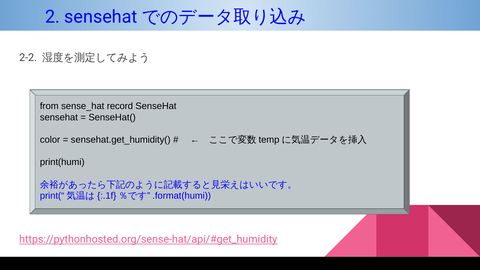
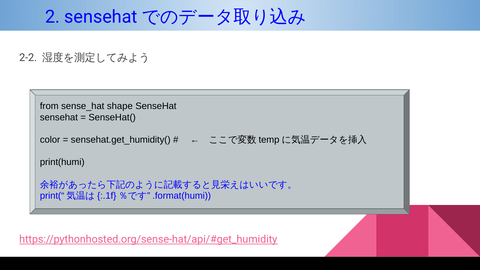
record: record -> shape (120, 106)
